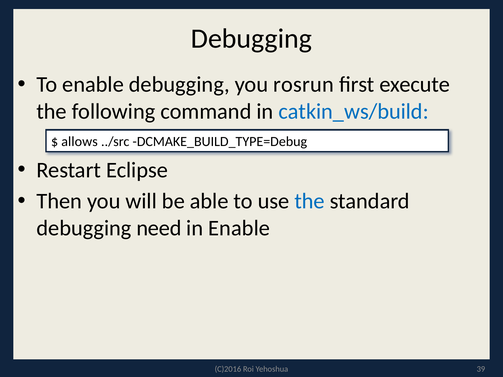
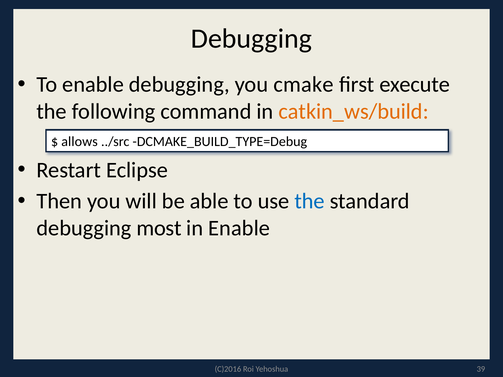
rosrun: rosrun -> cmake (304, 85)
catkin_ws/build colour: blue -> orange (354, 111)
need: need -> most (159, 228)
